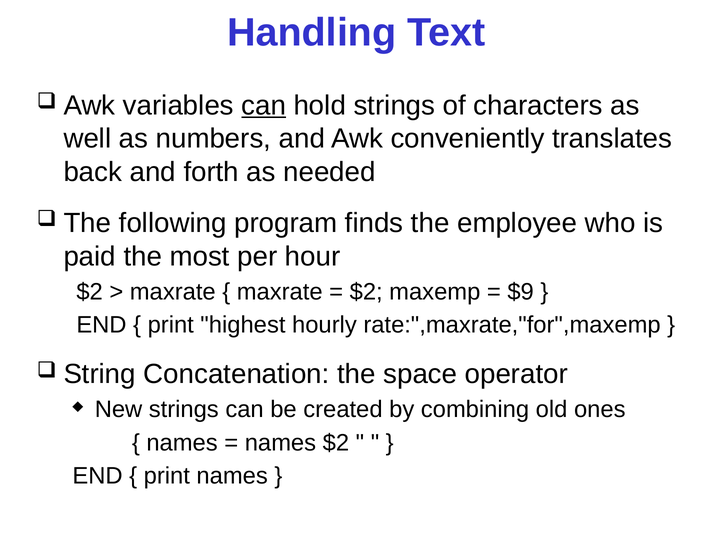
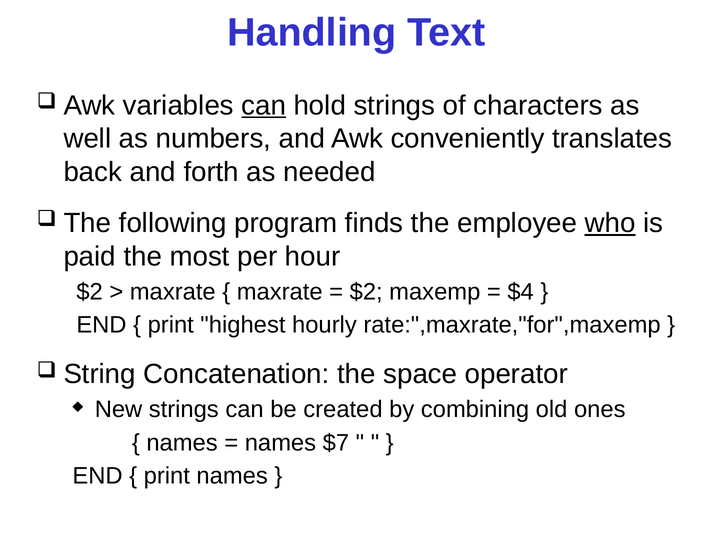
who underline: none -> present (610, 223)
$9: $9 -> $4 (521, 292)
names $2: $2 -> $7 (336, 443)
